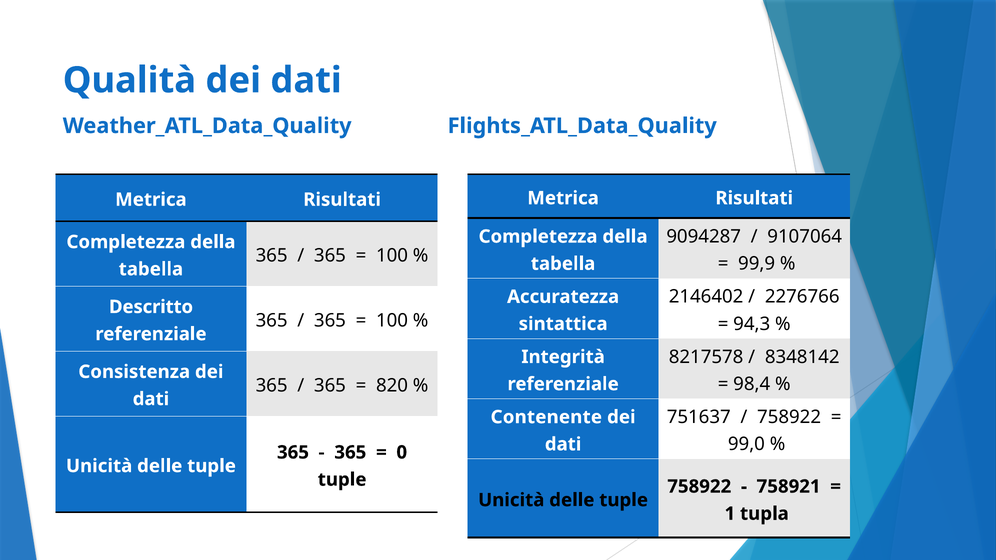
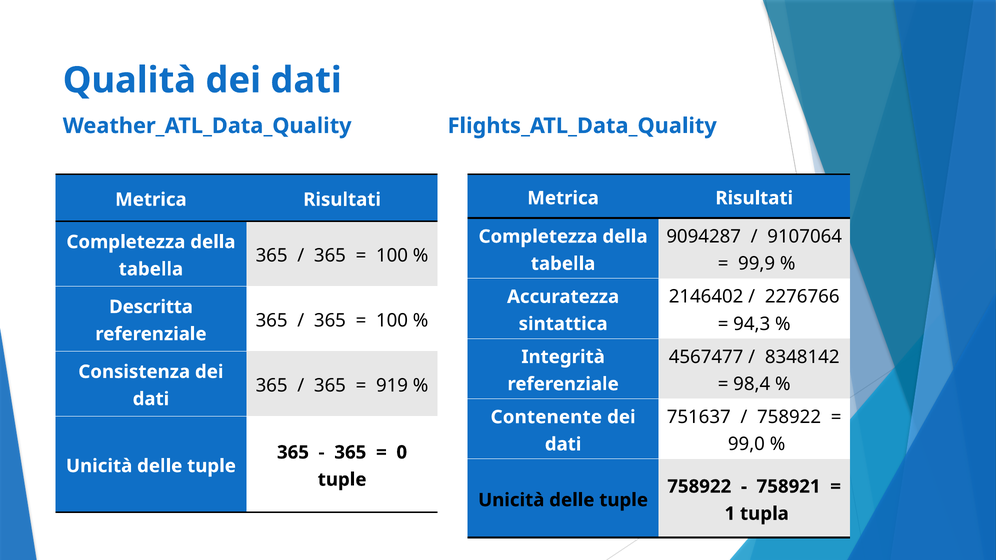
Descritto: Descritto -> Descritta (151, 307)
8217578: 8217578 -> 4567477 (706, 357)
820: 820 -> 919 (392, 386)
